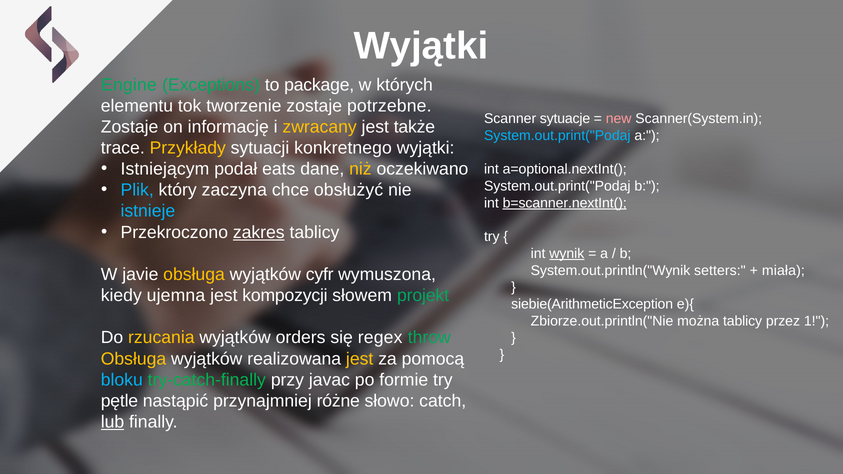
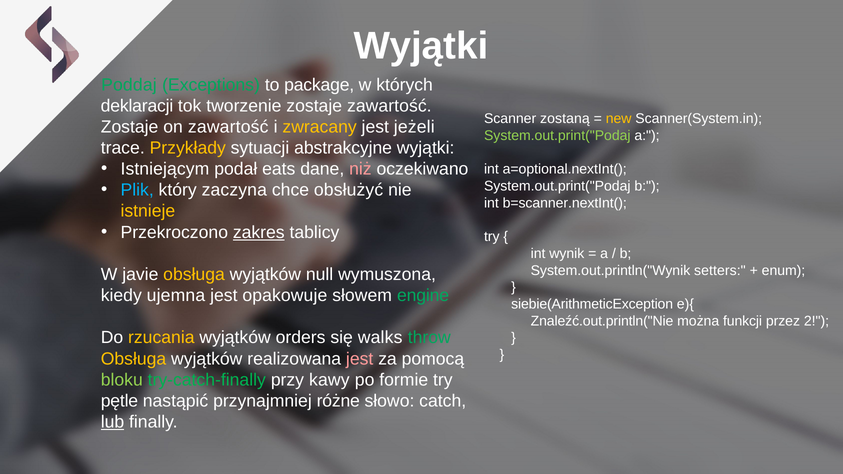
Engine: Engine -> Poddaj (129, 85)
elementu: elementu -> deklaracji (137, 106)
zostaje potrzebne: potrzebne -> zawartość (389, 106)
sytuacje: sytuacje -> zostaną (565, 119)
new colour: pink -> yellow (619, 119)
on informację: informację -> zawartość (228, 127)
także: także -> jeżeli (414, 127)
System.out.print("Podaj colour: light blue -> light green (557, 136)
konkretnego: konkretnego -> abstrakcyjne (343, 148)
niż colour: yellow -> pink (360, 169)
b=scanner.nextInt( underline: present -> none (565, 203)
istnieje colour: light blue -> yellow (148, 211)
wynik underline: present -> none (567, 254)
miała: miała -> enum (783, 271)
cyfr: cyfr -> null (320, 275)
kompozycji: kompozycji -> opakowuje (285, 296)
projekt: projekt -> engine (423, 296)
Zbiorze.out.println("Nie: Zbiorze.out.println("Nie -> Znaleźć.out.println("Nie (602, 321)
można tablicy: tablicy -> funkcji (743, 321)
1: 1 -> 2 (817, 321)
regex: regex -> walks (380, 338)
jest colour: yellow -> pink (360, 359)
bloku colour: light blue -> light green (122, 380)
javac: javac -> kawy (329, 380)
